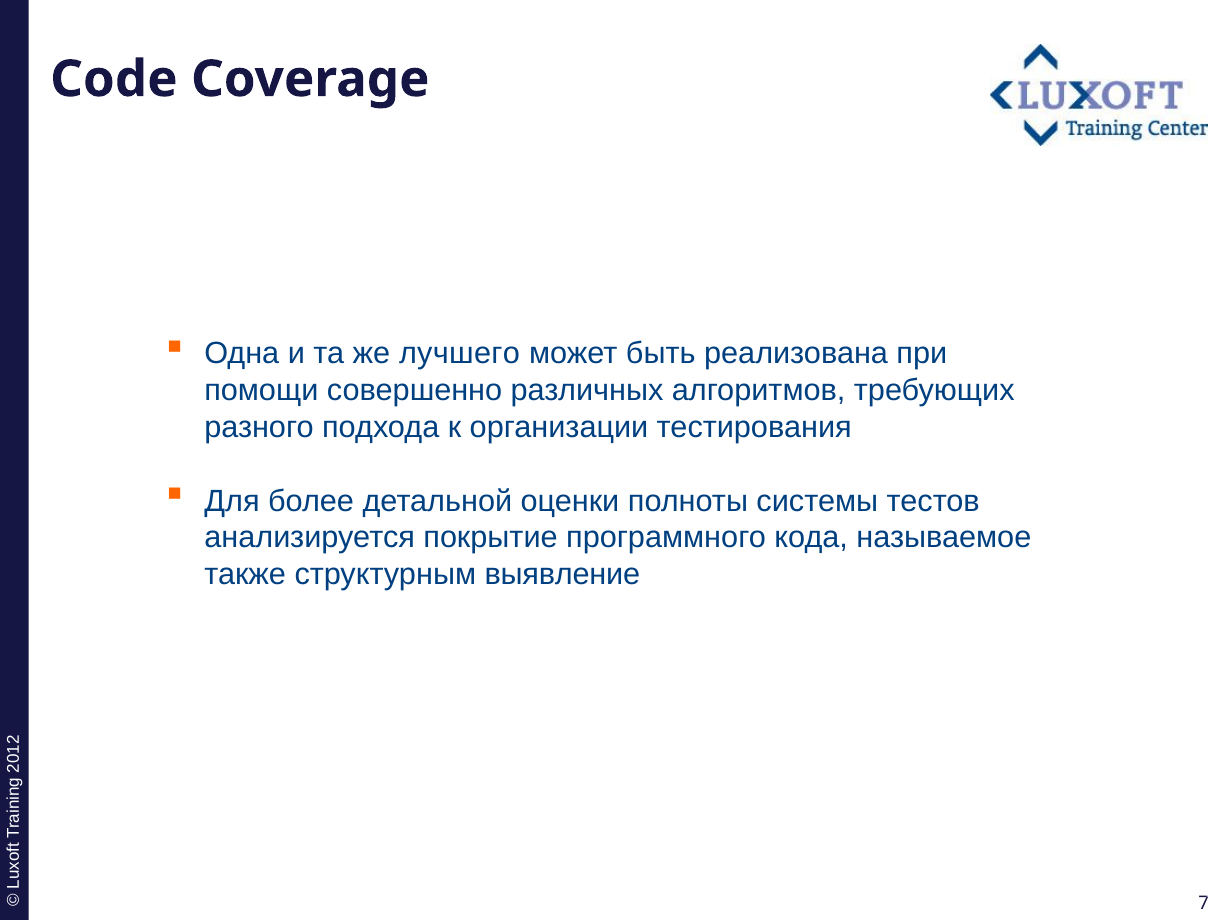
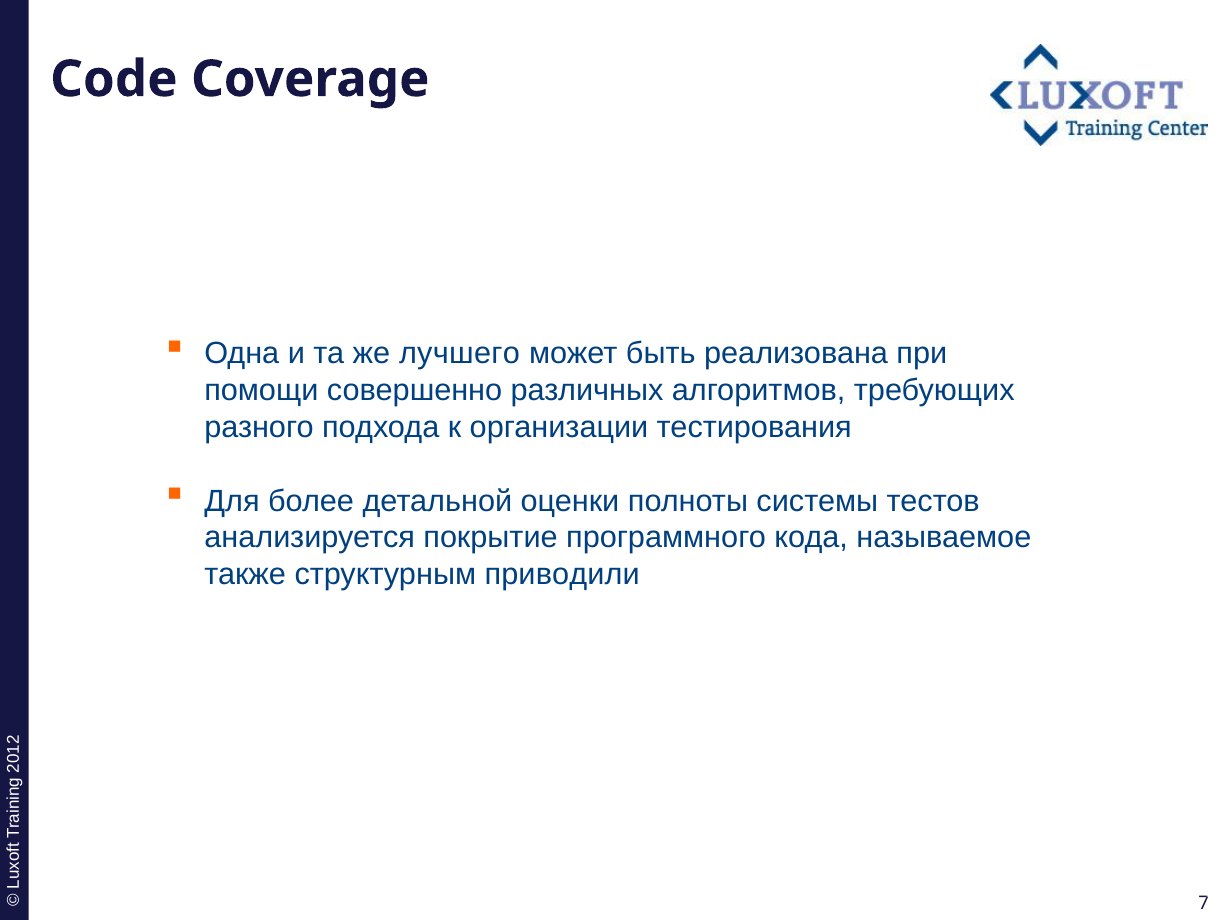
выявление: выявление -> приводили (562, 575)
